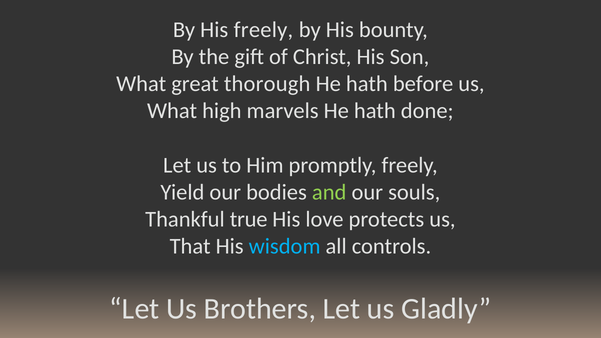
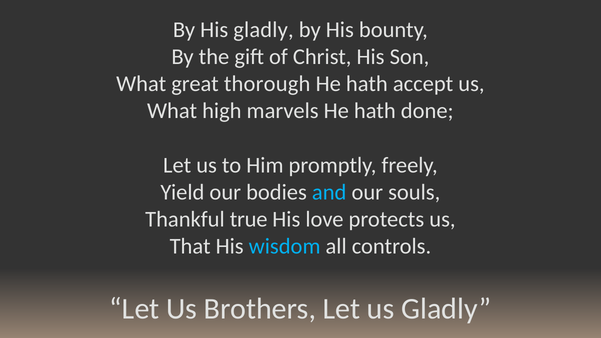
His freely: freely -> gladly (263, 30)
before: before -> accept (423, 84)
and colour: light green -> light blue (329, 192)
